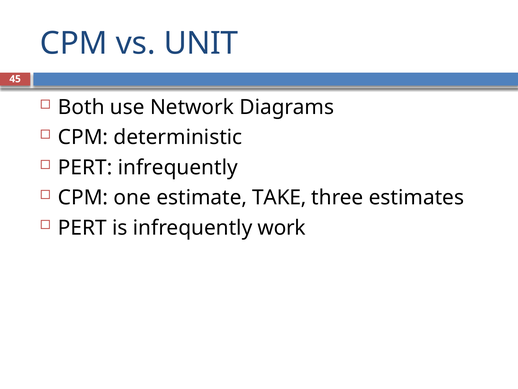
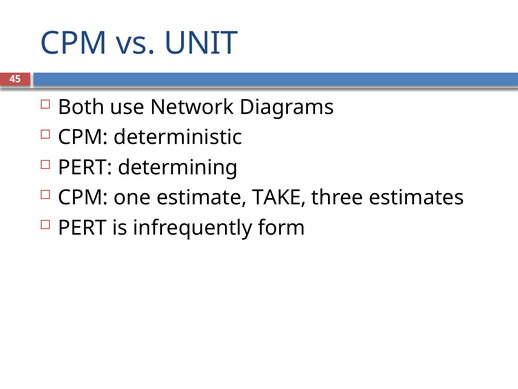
PERT infrequently: infrequently -> determining (178, 167)
work: work -> form (282, 228)
